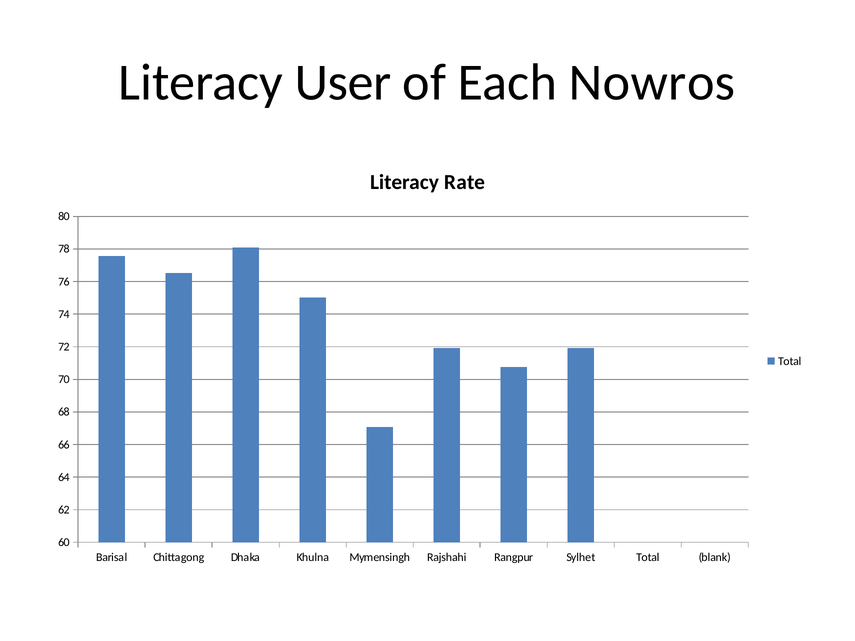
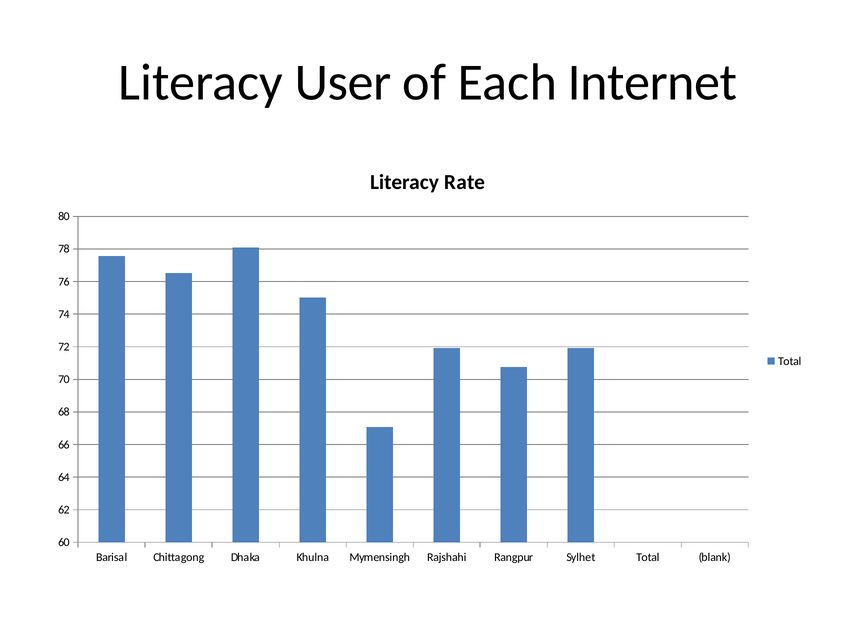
Nowros: Nowros -> Internet (653, 83)
